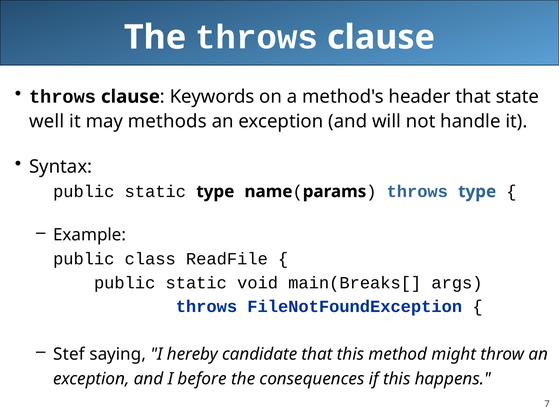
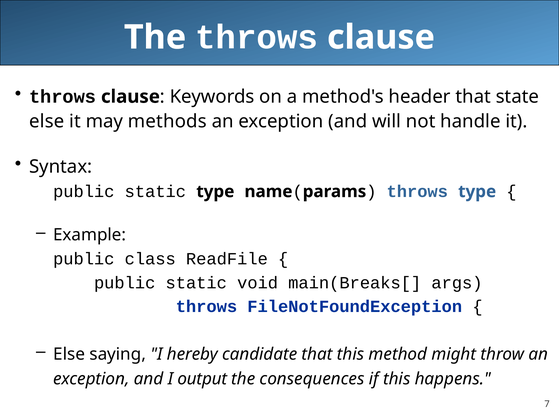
well: well -> else (47, 121)
Stef: Stef -> Else (69, 354)
before: before -> output (202, 379)
